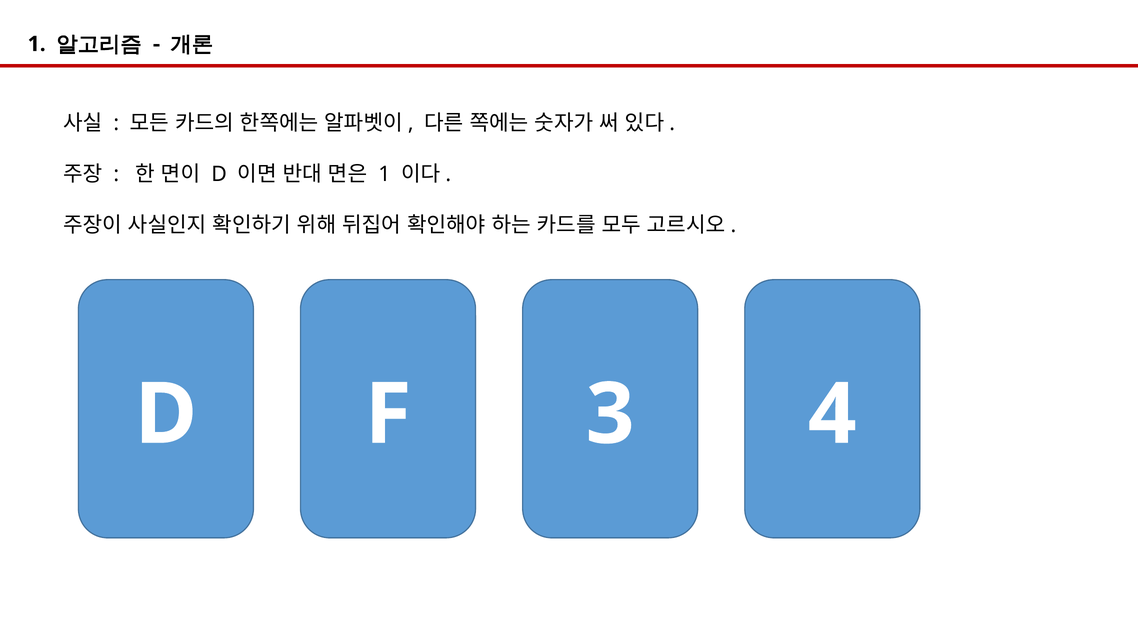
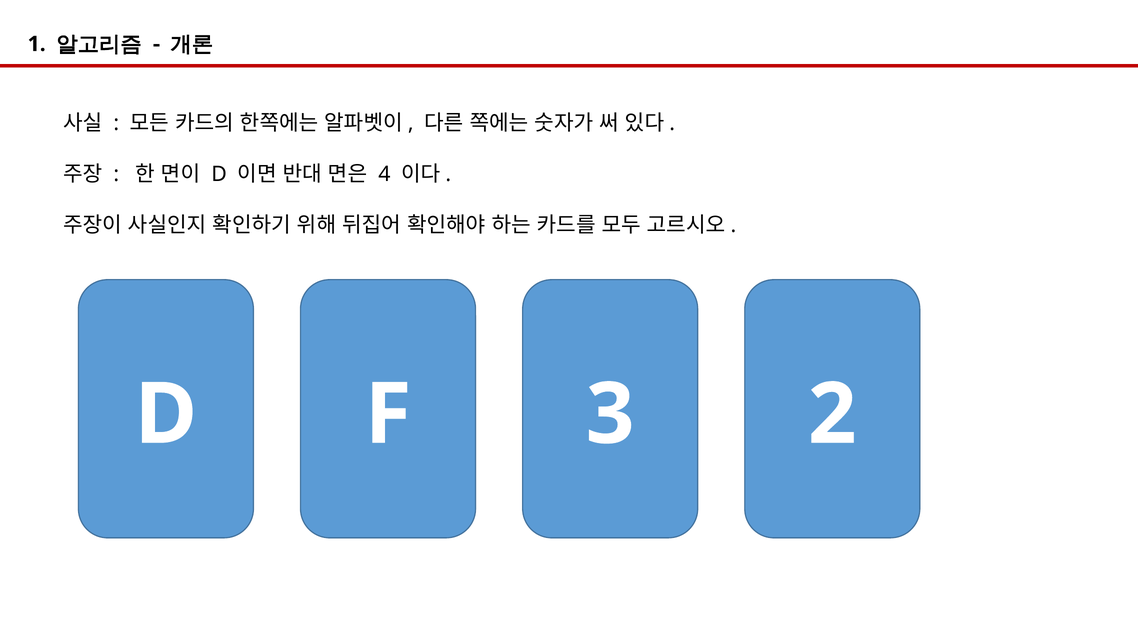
1: 1 -> 4 (384, 174)
4: 4 -> 2 (832, 415)
